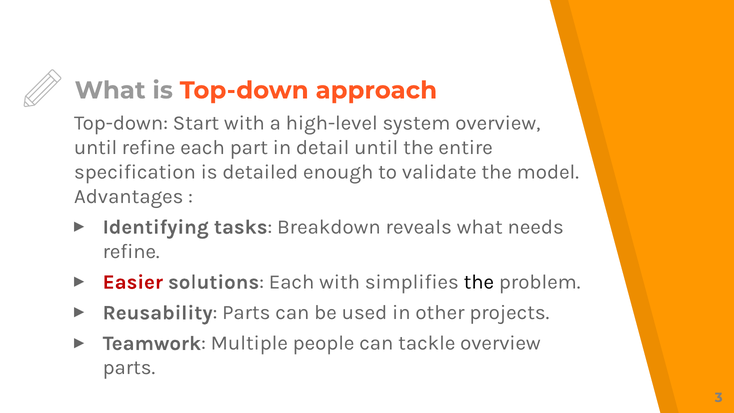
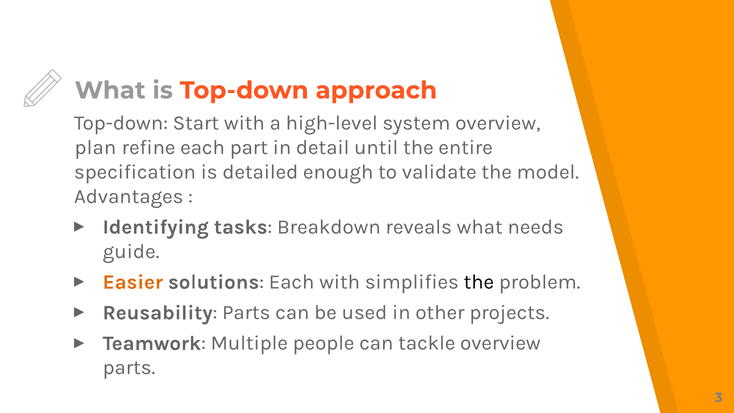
until: until -> plan (95, 147)
refine: refine -> guide (131, 251)
Easier colour: red -> orange (133, 282)
